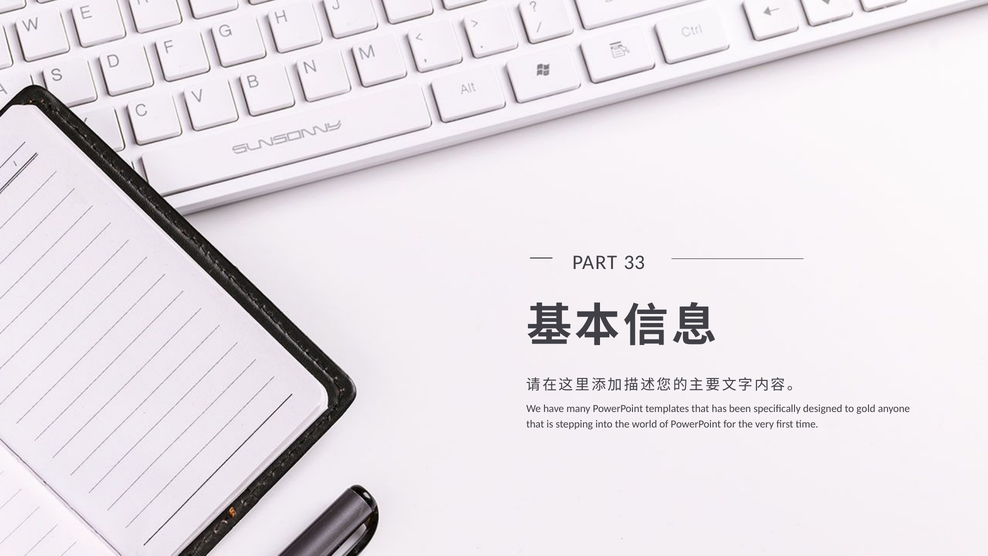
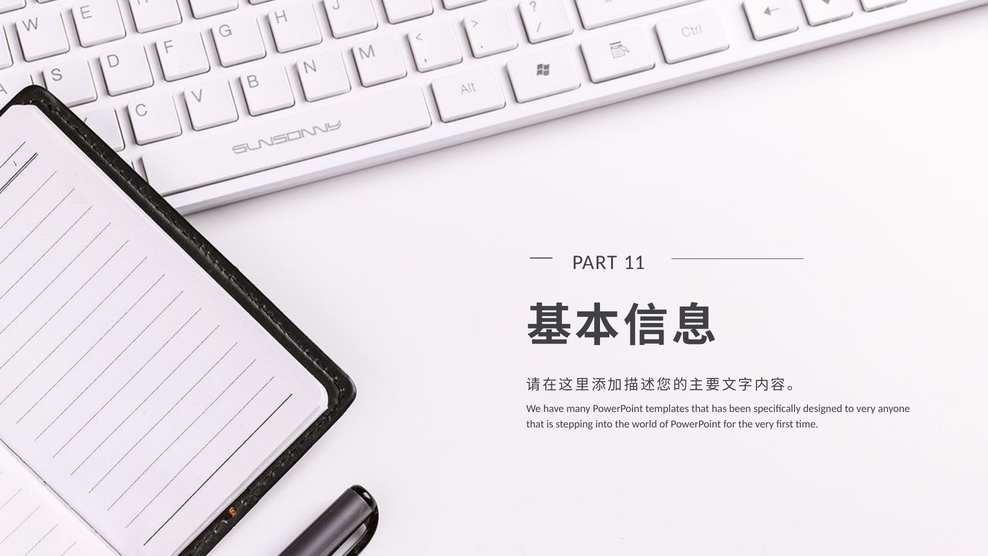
33: 33 -> 11 (634, 262)
to gold: gold -> very (866, 409)
